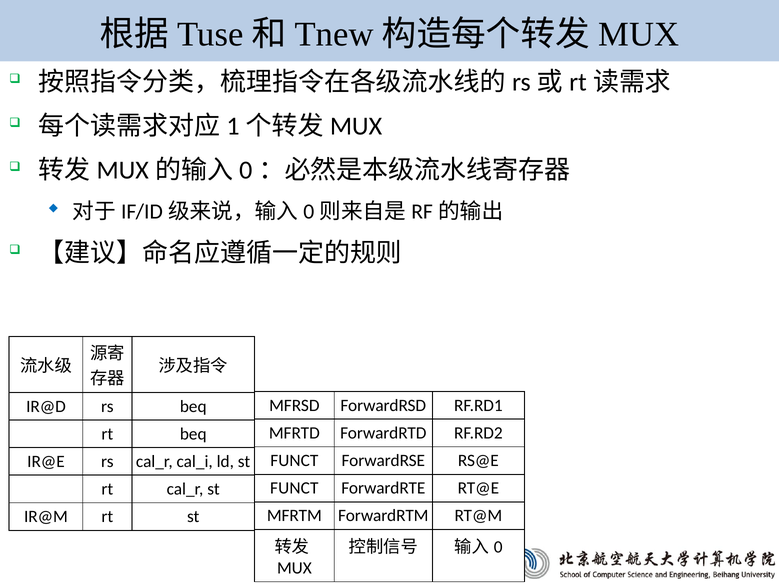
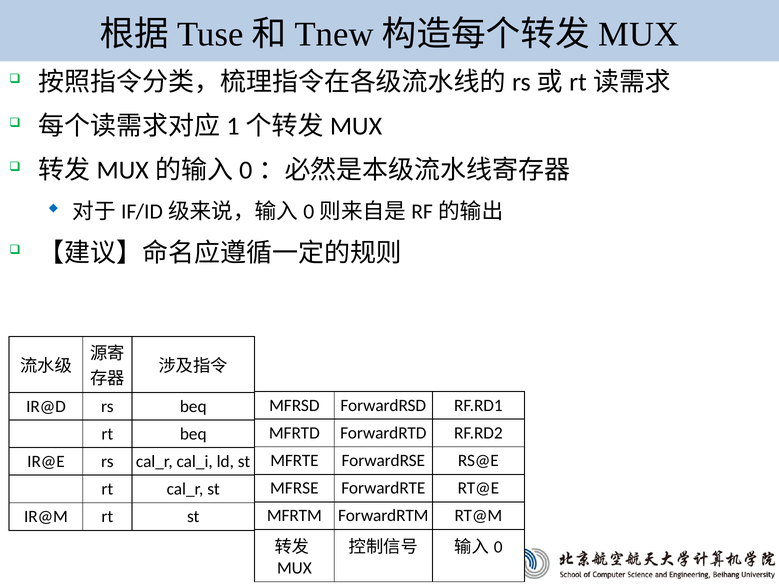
FUNCT: FUNCT -> MFRTE (294, 461)
FUNCT: FUNCT -> MFRSE (294, 488)
